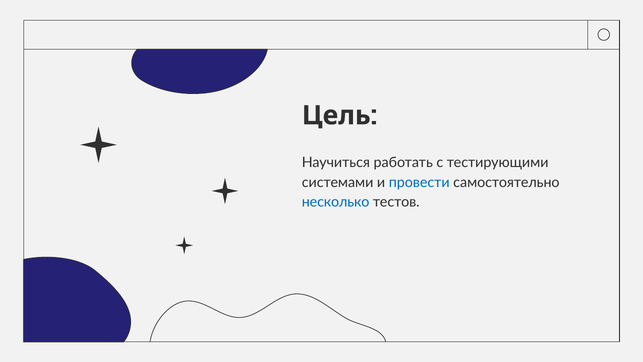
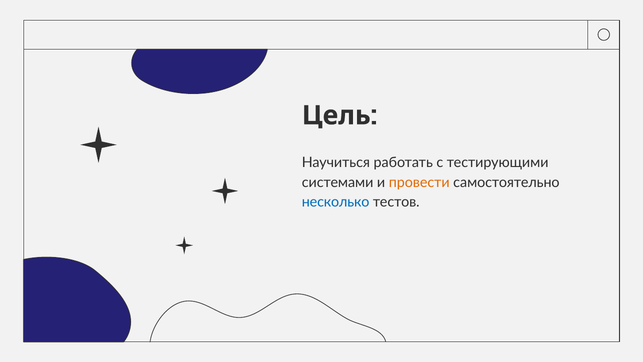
провести colour: blue -> orange (419, 182)
